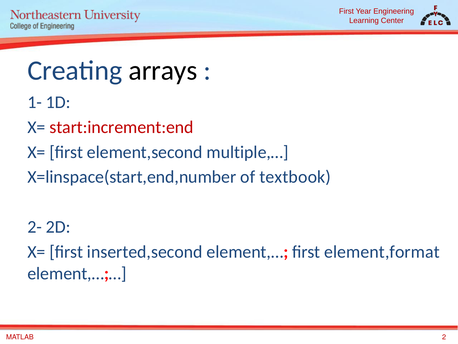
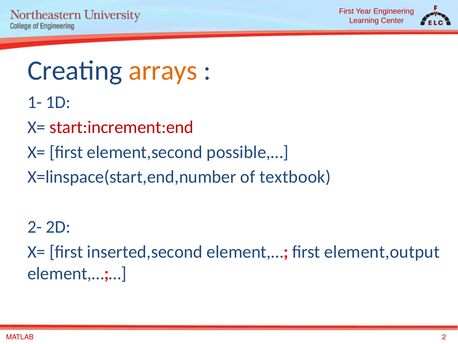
arrays colour: black -> orange (163, 71)
multiple,…: multiple,… -> possible,… (248, 152)
element,format: element,format -> element,output (382, 252)
